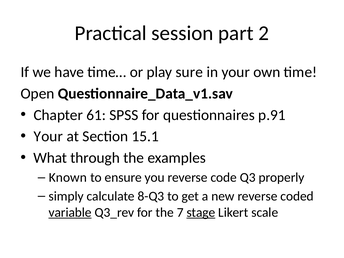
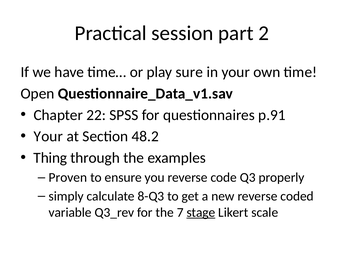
61: 61 -> 22 (96, 115)
15.1: 15.1 -> 48.2 (145, 136)
What: What -> Thing (50, 158)
Known: Known -> Proven (68, 178)
variable underline: present -> none (70, 212)
